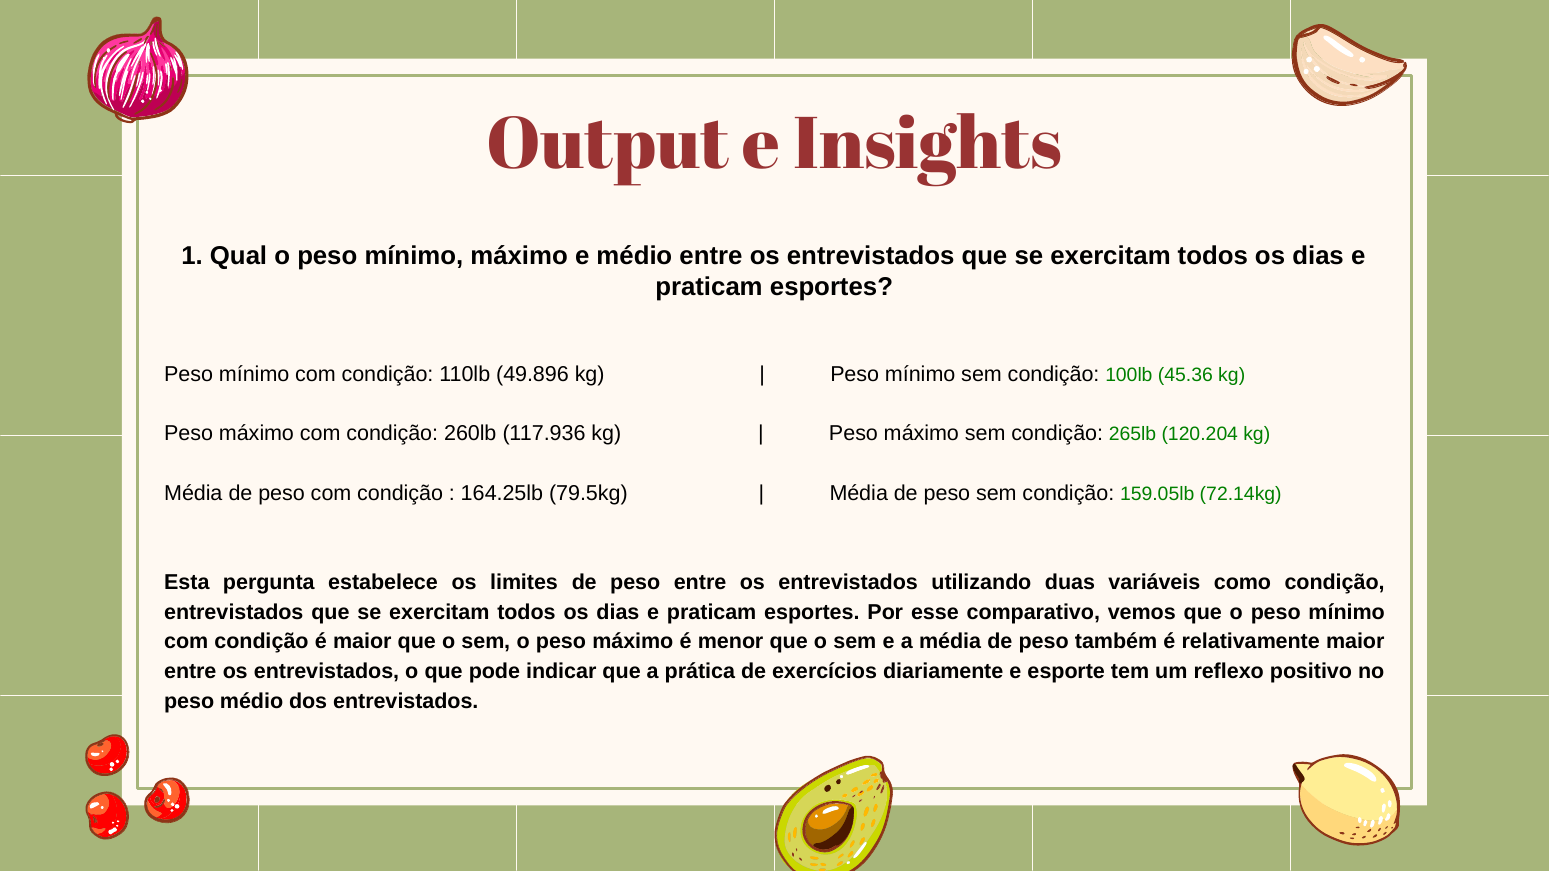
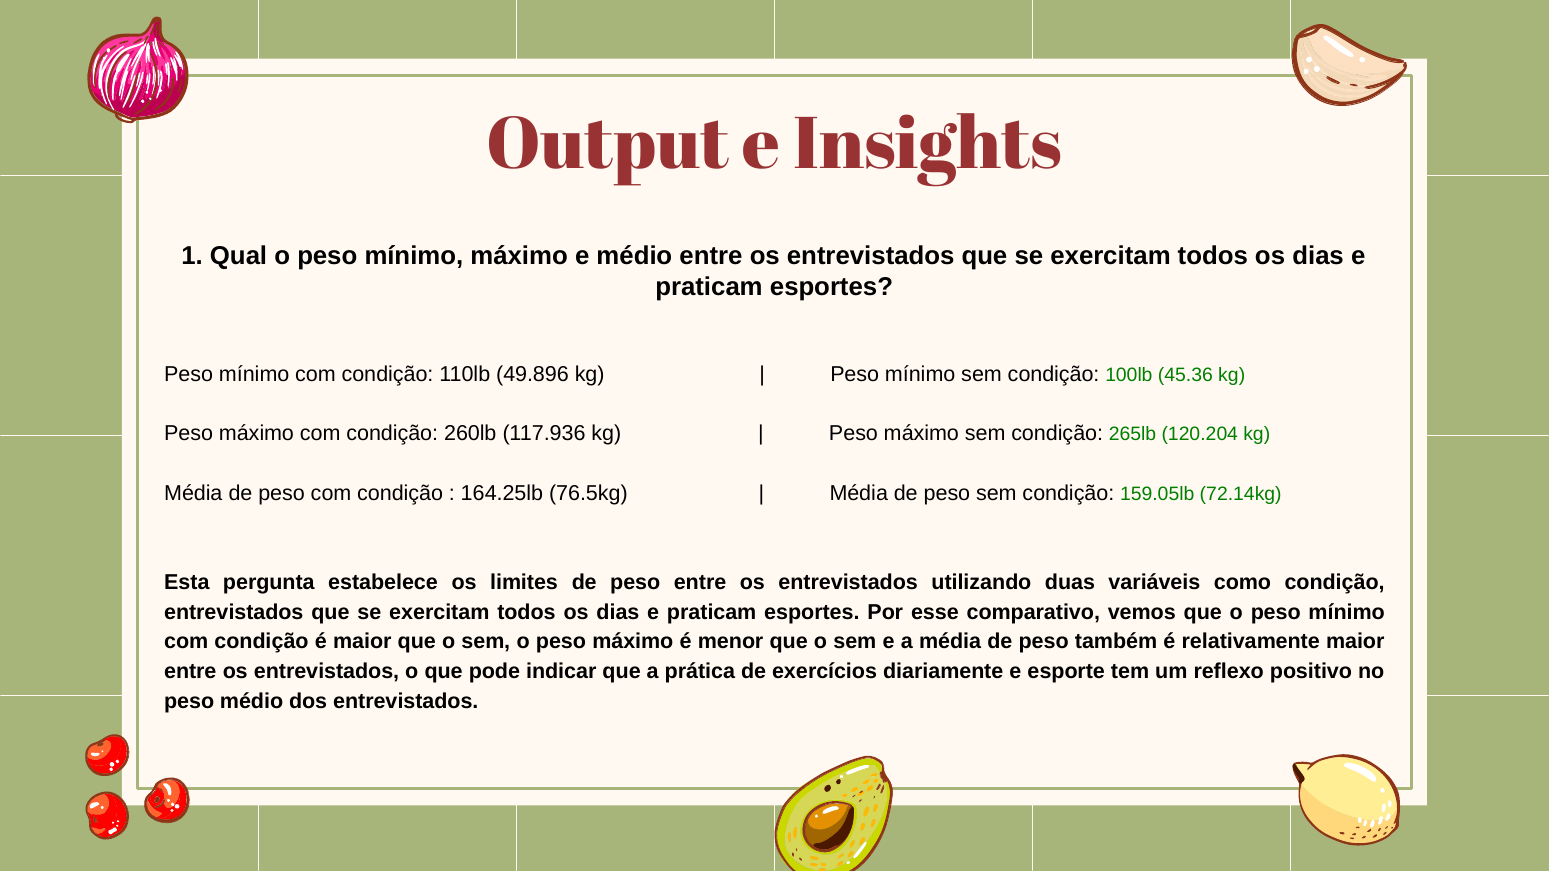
79.5kg: 79.5kg -> 76.5kg (588, 493)
